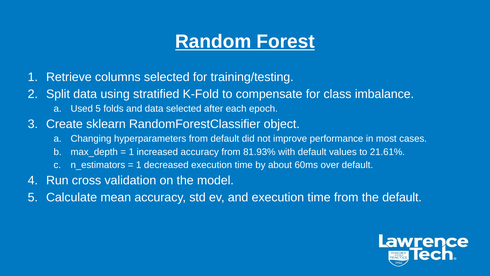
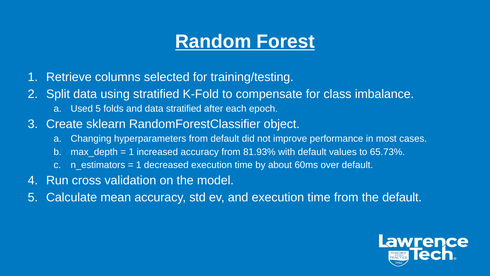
data selected: selected -> stratified (184, 109)
21.61%: 21.61% -> 65.73% (387, 152)
